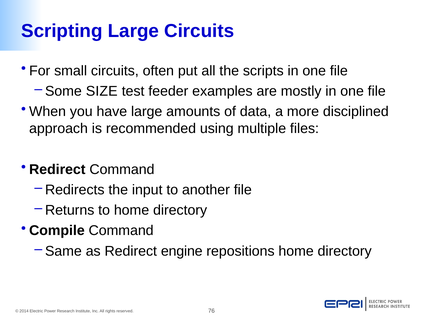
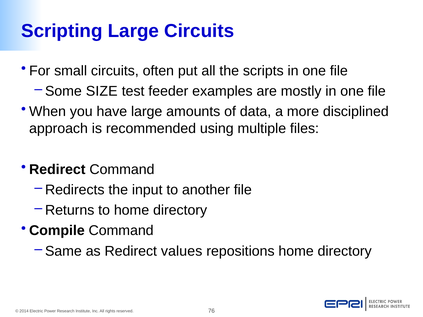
engine: engine -> values (182, 251)
